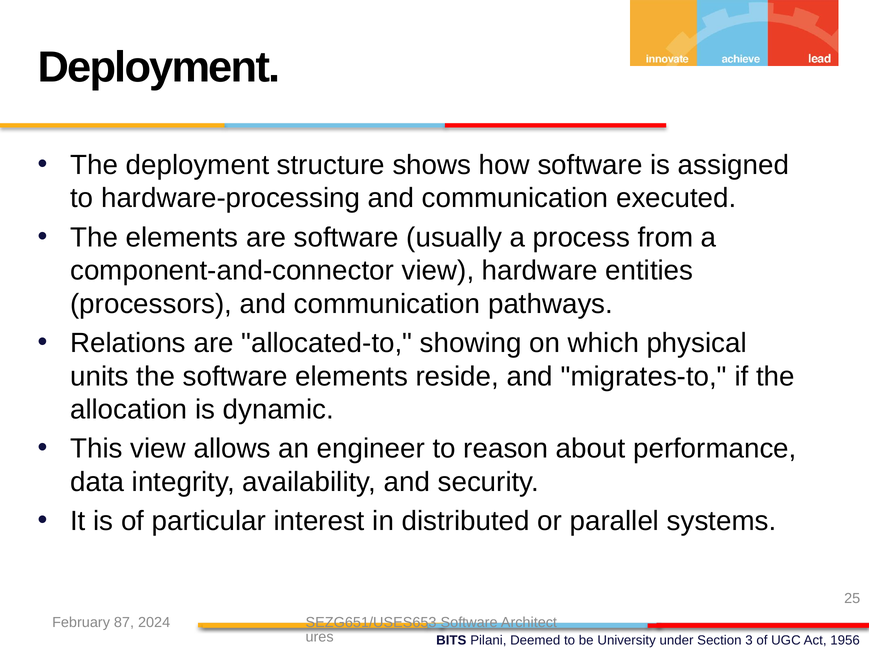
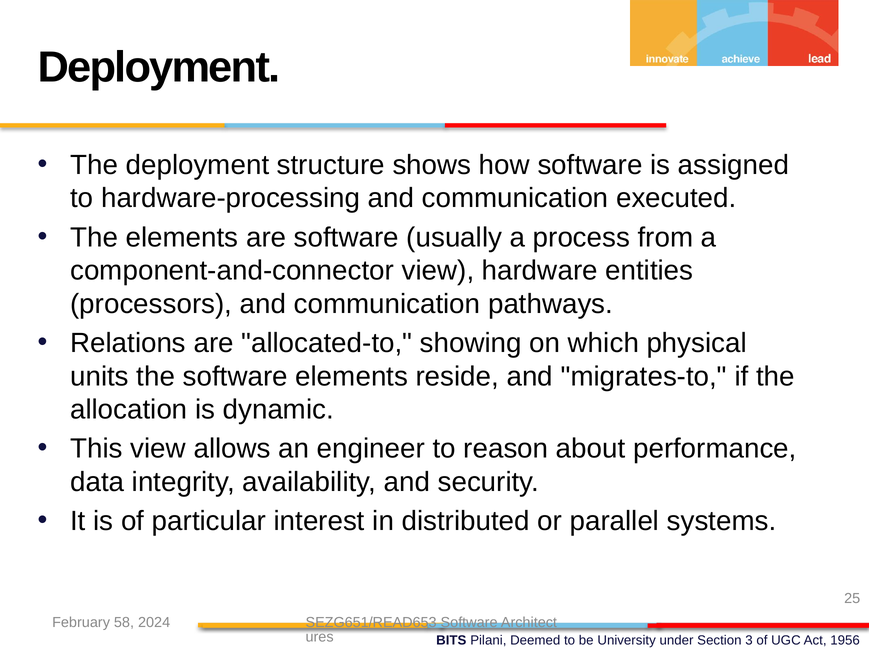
87: 87 -> 58 (124, 622)
SEZG651/USES653: SEZG651/USES653 -> SEZG651/READ653 (371, 622)
